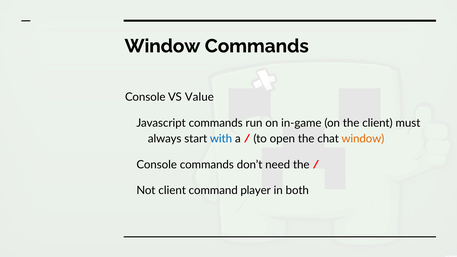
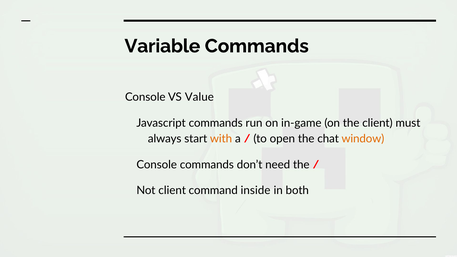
Window: Window -> Variable (162, 46)
with colour: blue -> orange (221, 139)
player: player -> inside (256, 191)
